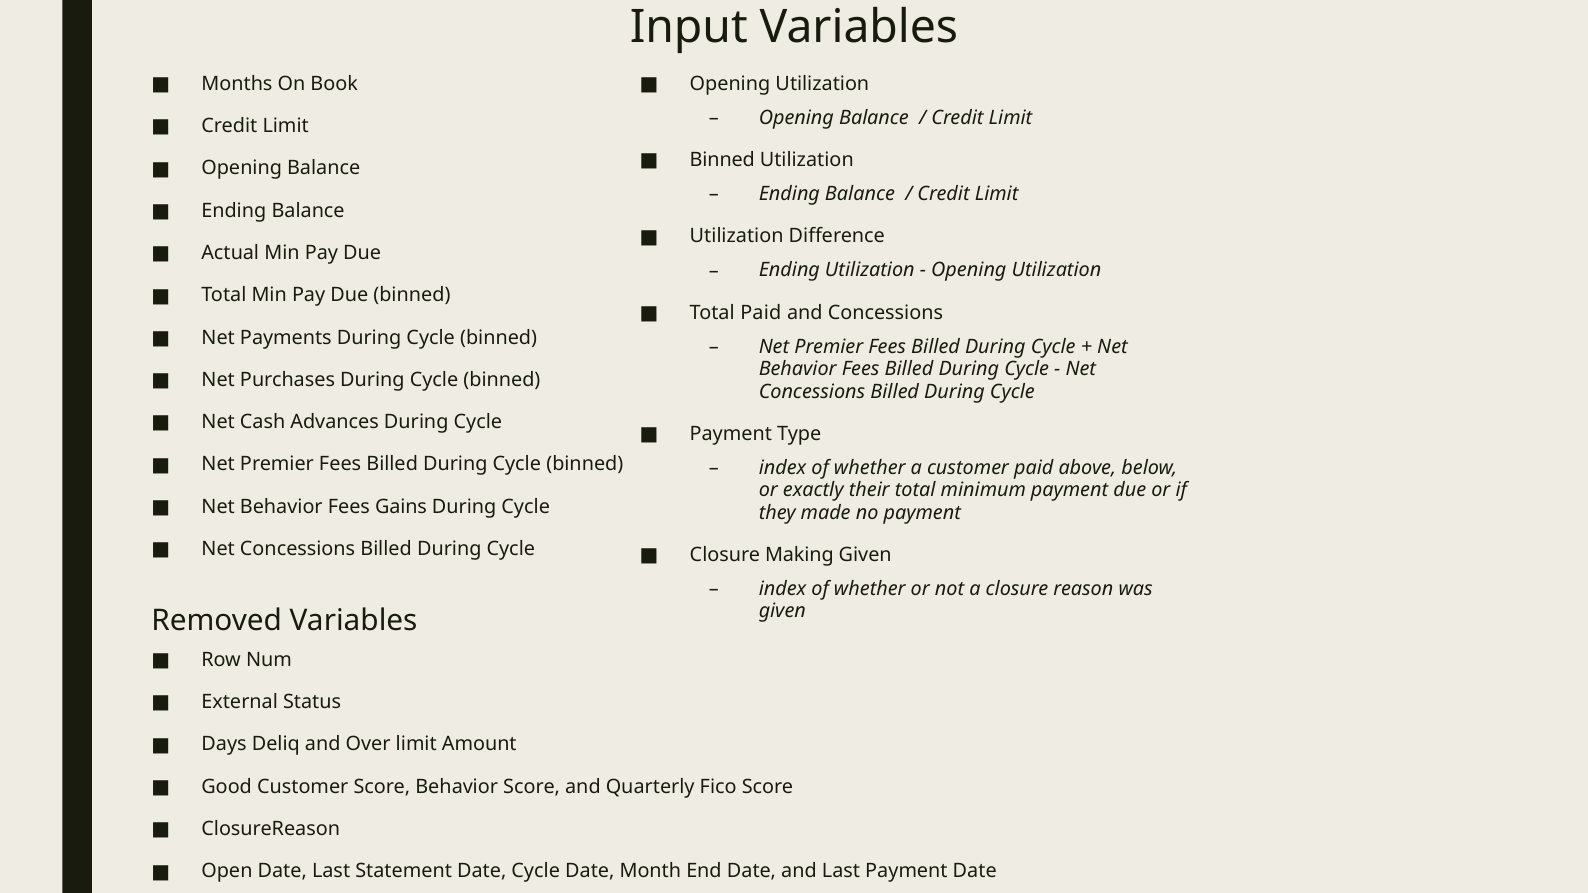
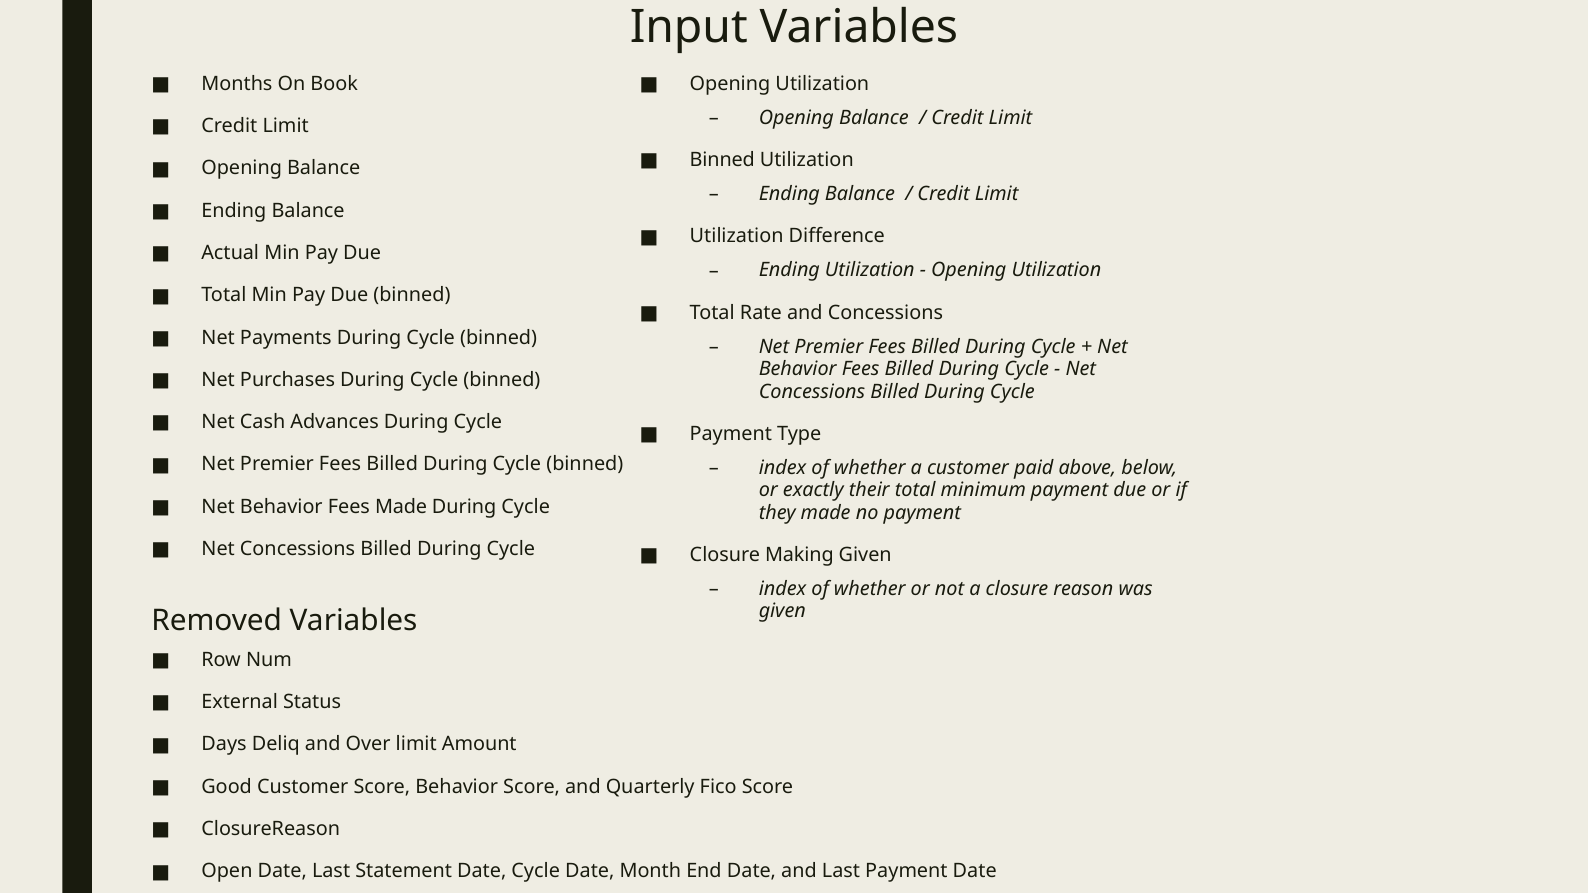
Total Paid: Paid -> Rate (761, 313)
Fees Gains: Gains -> Made (401, 507)
